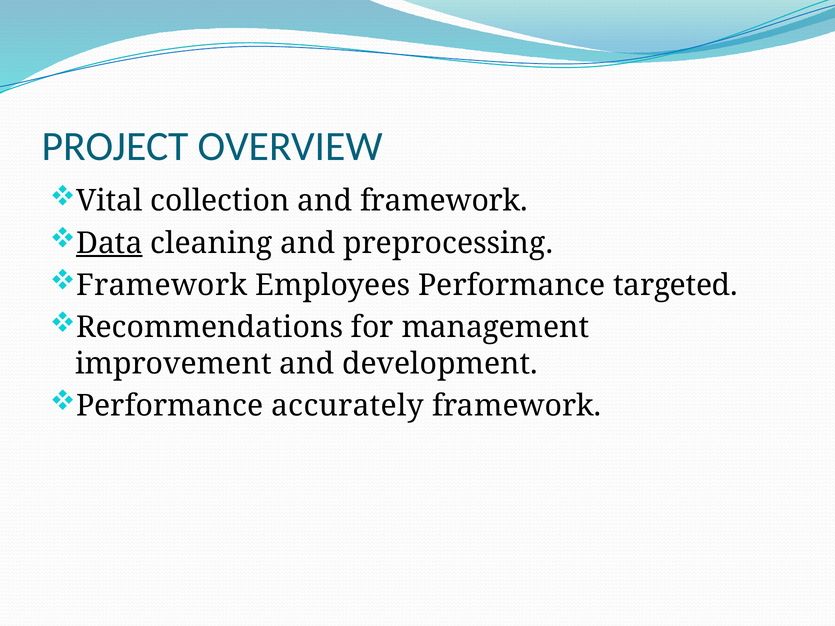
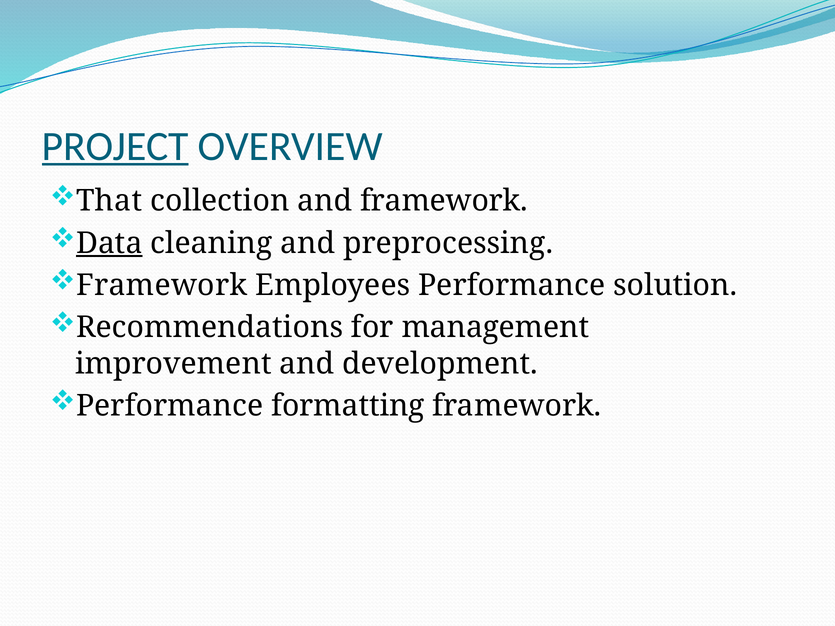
PROJECT underline: none -> present (115, 147)
Vital: Vital -> That (109, 201)
targeted: targeted -> solution (675, 285)
accurately: accurately -> formatting (348, 406)
